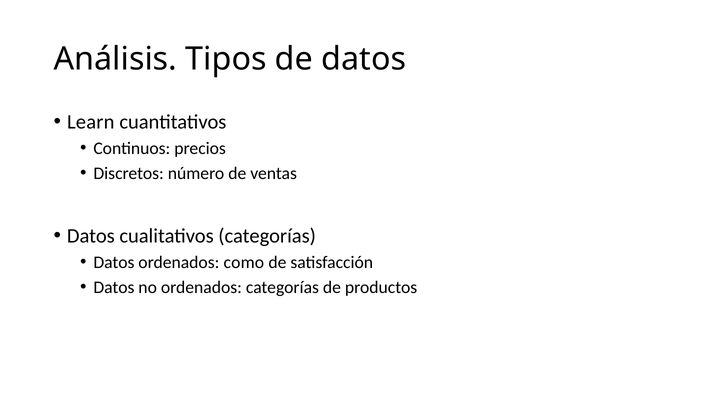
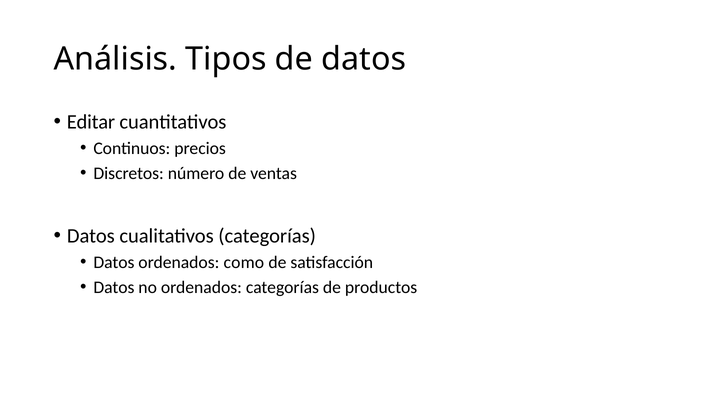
Learn: Learn -> Editar (91, 122)
